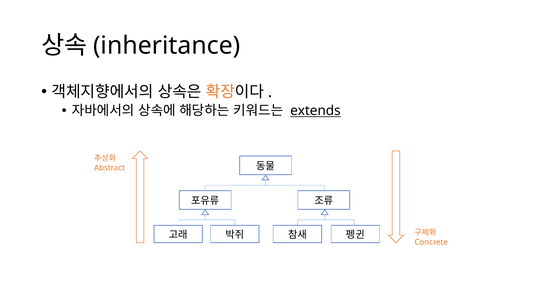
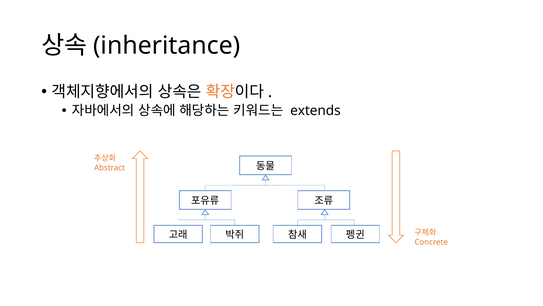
extends underline: present -> none (315, 111)
